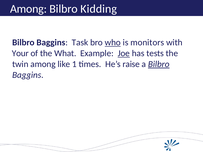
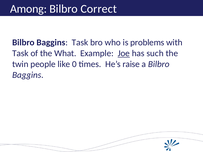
Kidding: Kidding -> Correct (99, 9)
who underline: present -> none (113, 43)
monitors: monitors -> problems (147, 43)
Your: Your -> Task (20, 53)
tests: tests -> such (155, 53)
twin among: among -> people (43, 64)
1: 1 -> 0 (74, 64)
Bilbro underline: present -> none (159, 64)
